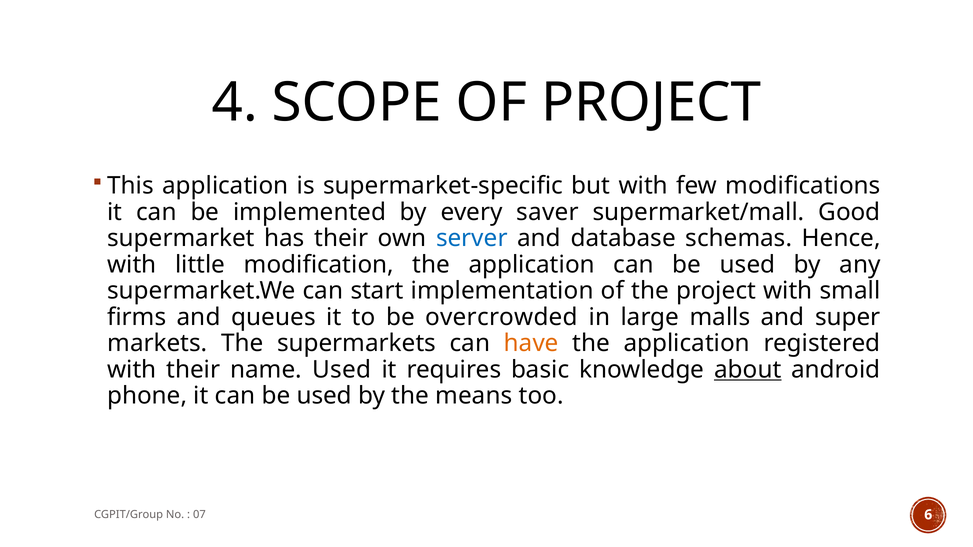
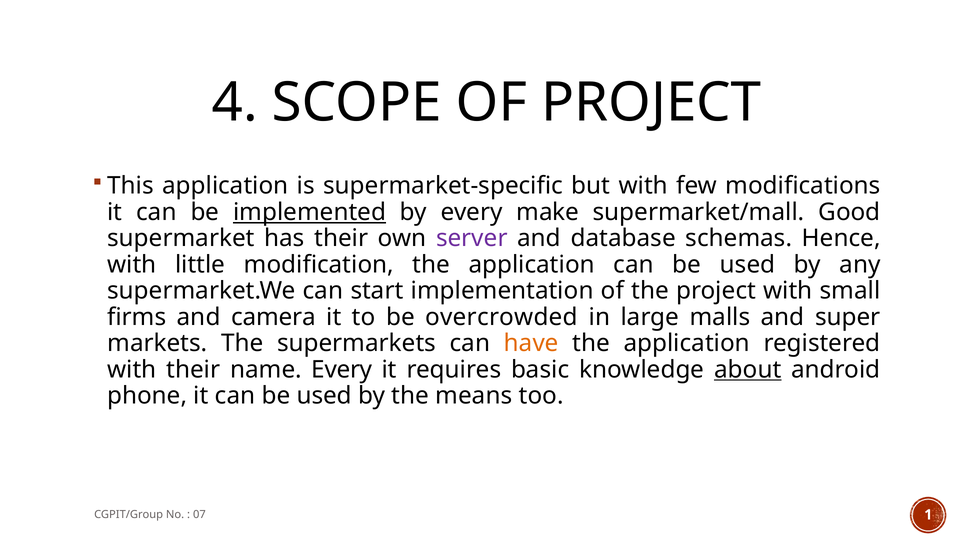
implemented underline: none -> present (310, 212)
saver: saver -> make (548, 212)
server colour: blue -> purple (472, 238)
queues: queues -> camera (273, 317)
name Used: Used -> Every (342, 370)
6: 6 -> 1 (928, 515)
